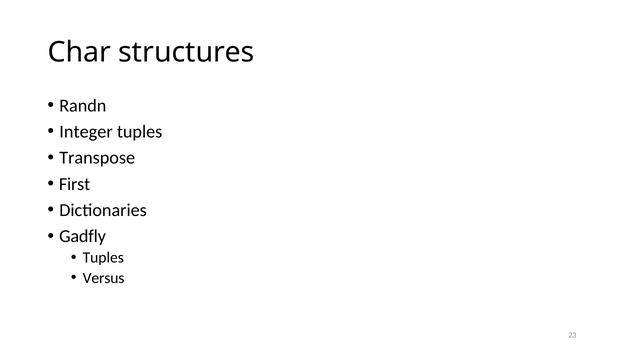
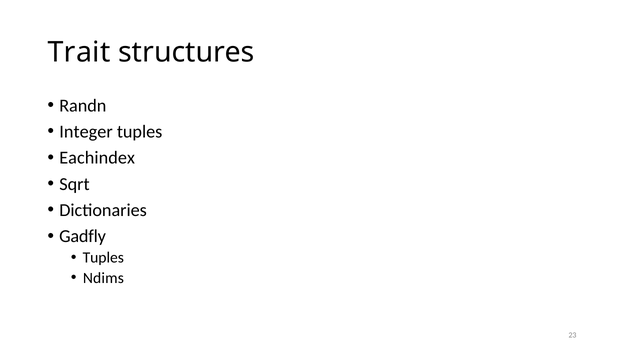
Char: Char -> Trait (79, 52)
Transpose: Transpose -> Eachindex (97, 158)
First: First -> Sqrt (74, 184)
Versus: Versus -> Ndims (103, 278)
